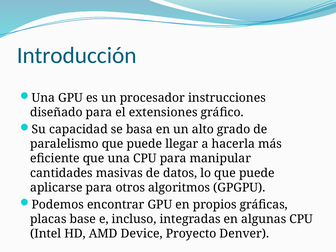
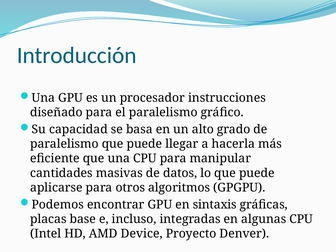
el extensiones: extensiones -> paralelismo (163, 112)
propios: propios -> sintaxis (215, 205)
